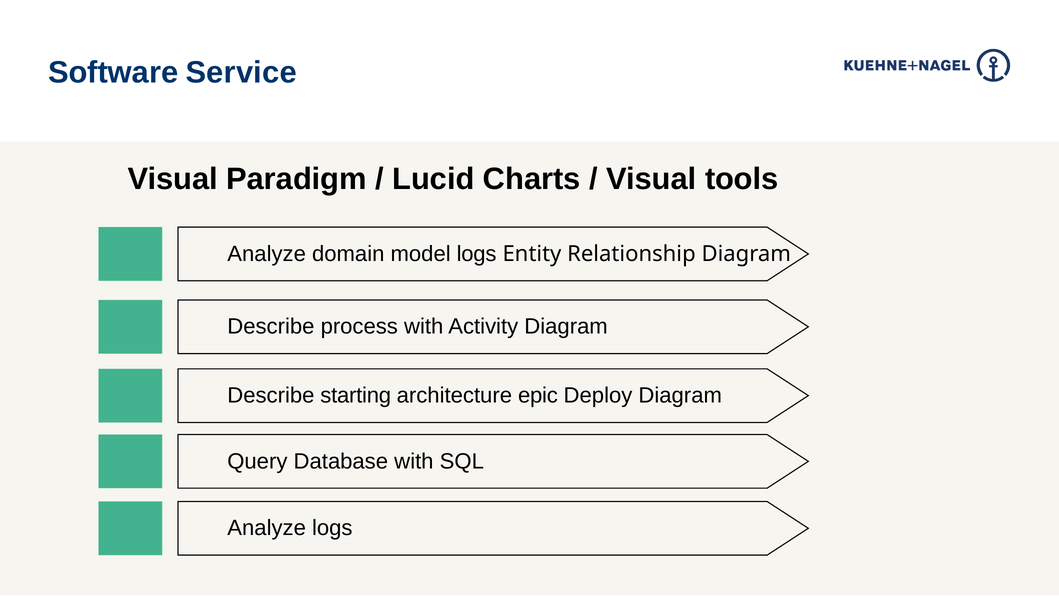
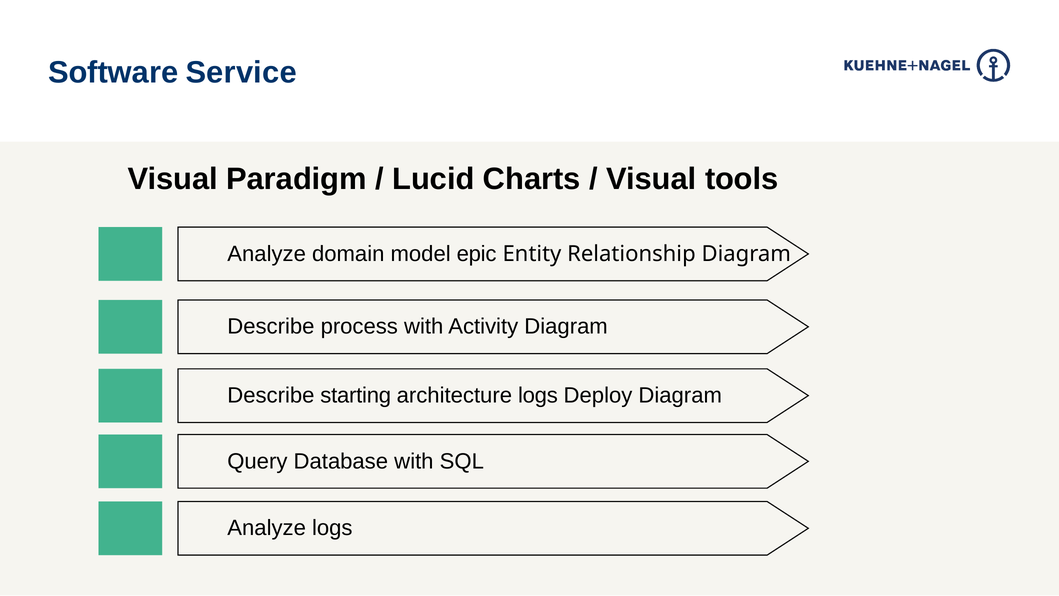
model logs: logs -> epic (477, 254)
architecture epic: epic -> logs (538, 395)
